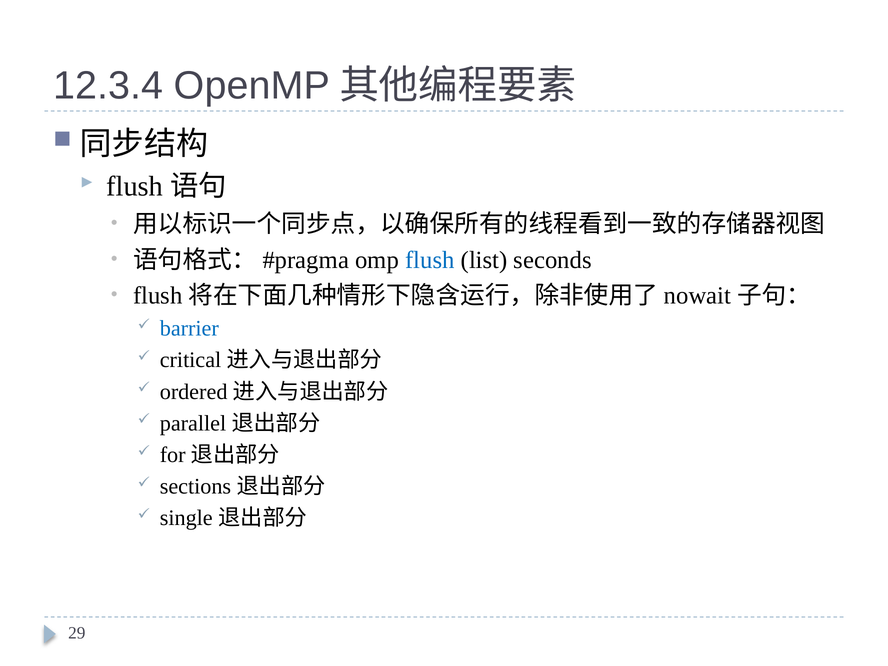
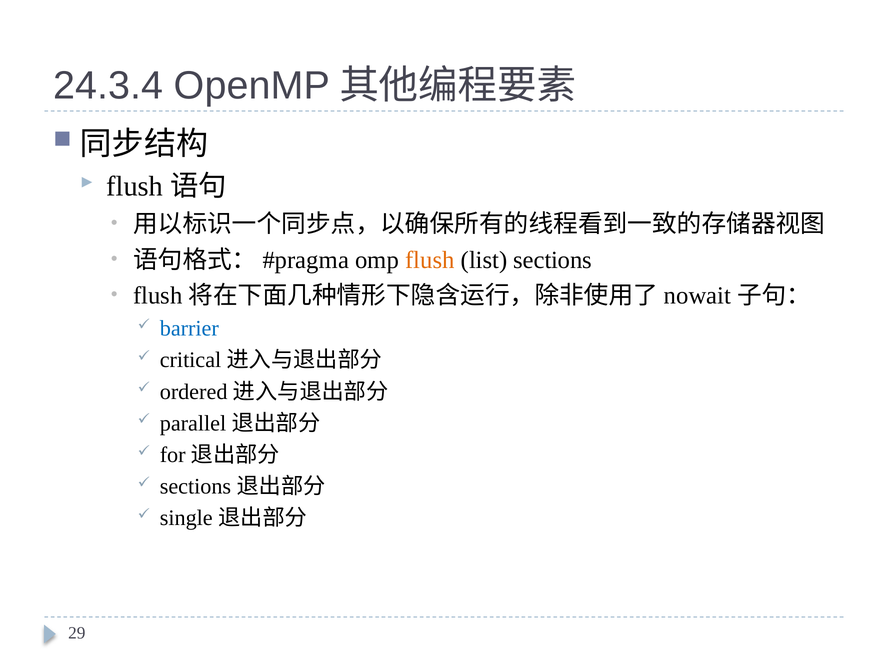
12.3.4: 12.3.4 -> 24.3.4 (108, 86)
flush colour: blue -> orange (430, 260)
seconds: seconds -> sections (553, 260)
